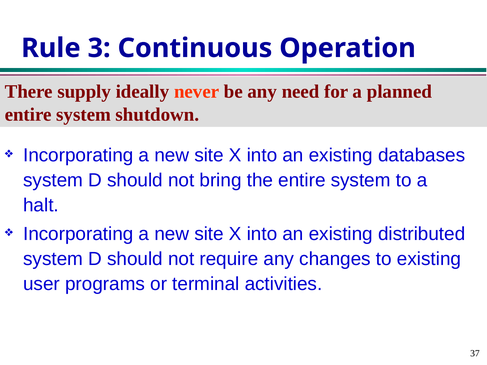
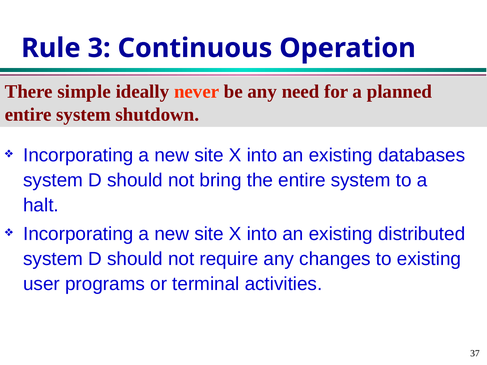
supply: supply -> simple (84, 92)
